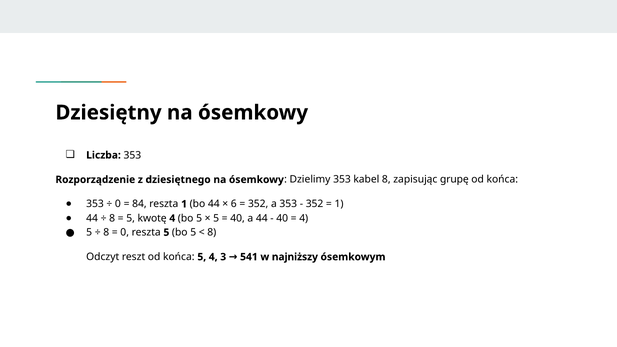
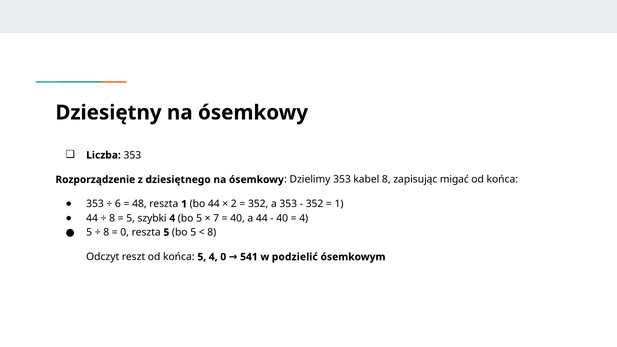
grupę: grupę -> migać (454, 180)
0: 0 -> 6 (118, 204)
84: 84 -> 48 (139, 204)
6: 6 -> 2 (234, 204)
kwotę: kwotę -> szybki (152, 218)
5: 5 -> 7 (216, 218)
4 3: 3 -> 0 (223, 257)
najniższy: najniższy -> podzielić (295, 257)
